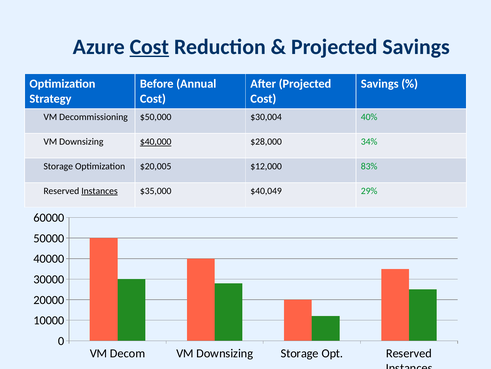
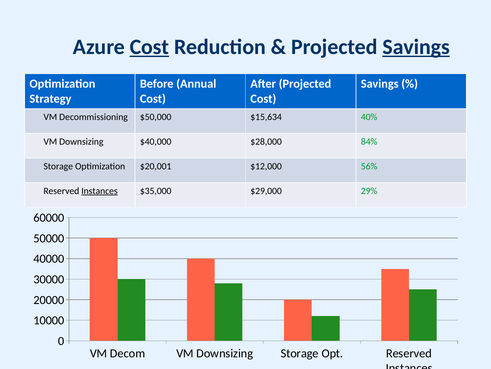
Savings underline: none -> present (416, 47)
$30,004: $30,004 -> $15,634 (266, 117)
$40,000 underline: present -> none (156, 141)
34%: 34% -> 84% (369, 141)
$20,005: $20,005 -> $20,001 (156, 166)
83%: 83% -> 56% (369, 166)
$40,049: $40,049 -> $29,000 (266, 191)
